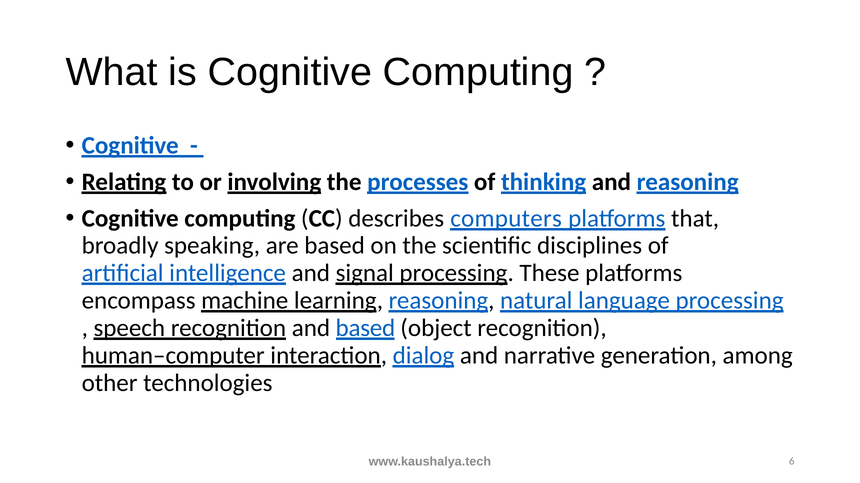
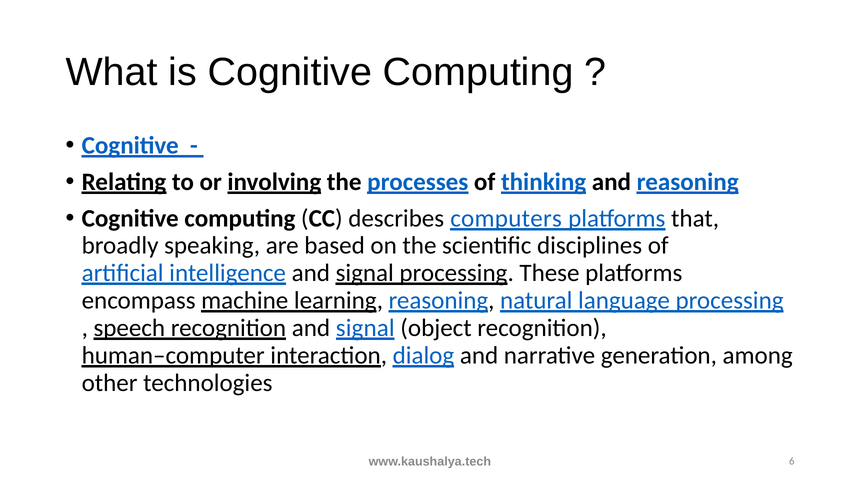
recognition and based: based -> signal (365, 329)
